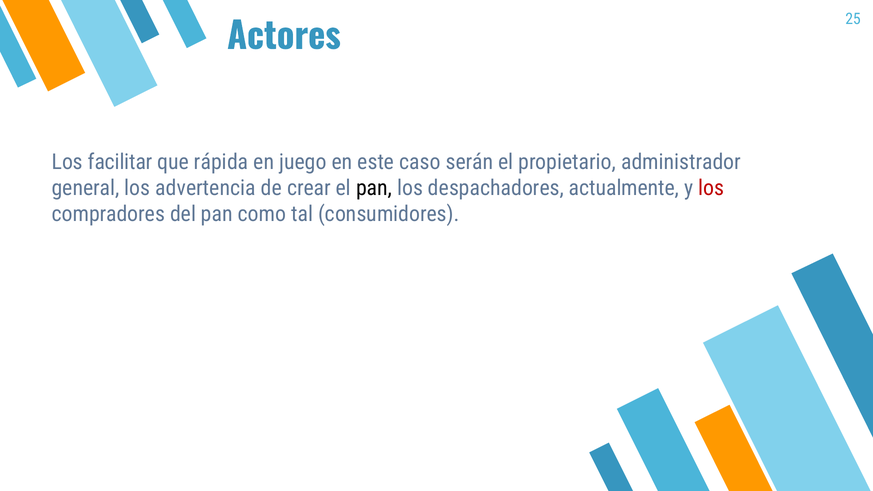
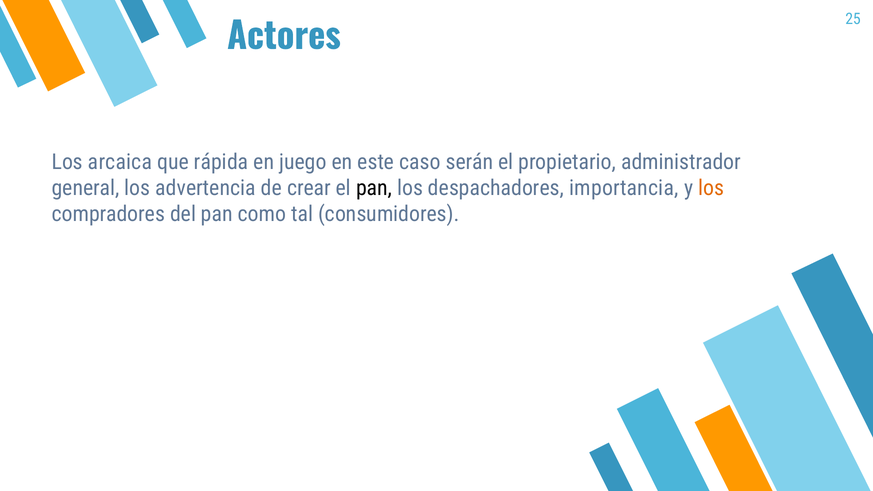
facilitar: facilitar -> arcaica (120, 162)
actualmente: actualmente -> importancia (624, 188)
los colour: red -> orange (711, 188)
